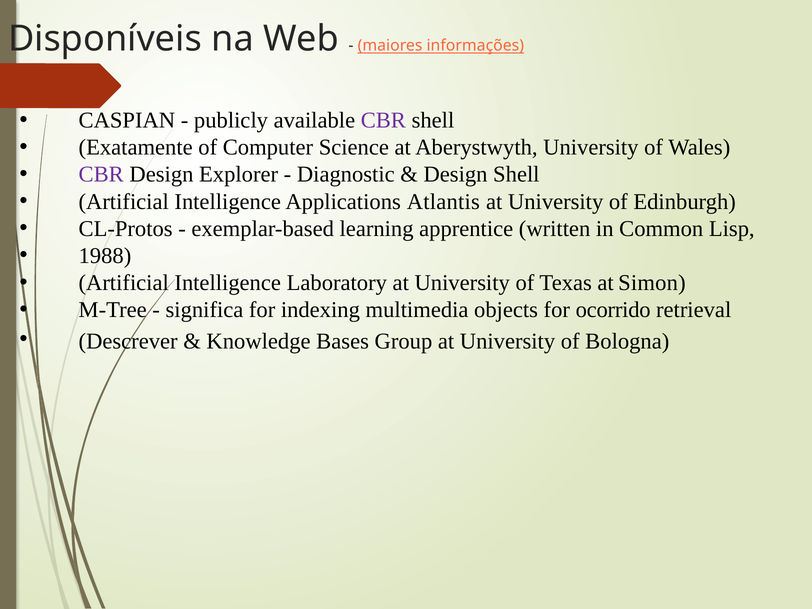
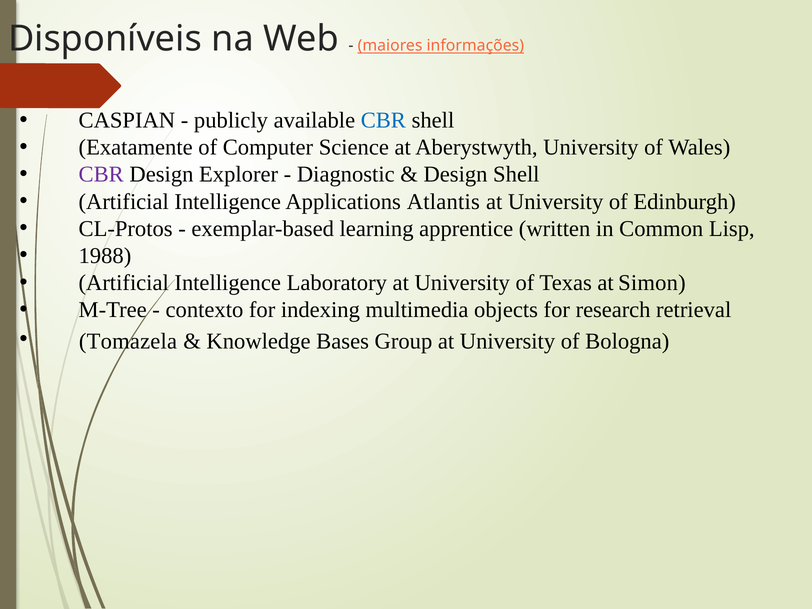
CBR colour: purple -> blue (383, 120)
significa: significa -> contexto (204, 310)
ocorrido: ocorrido -> research (613, 310)
Descrever: Descrever -> Tomazela (128, 342)
